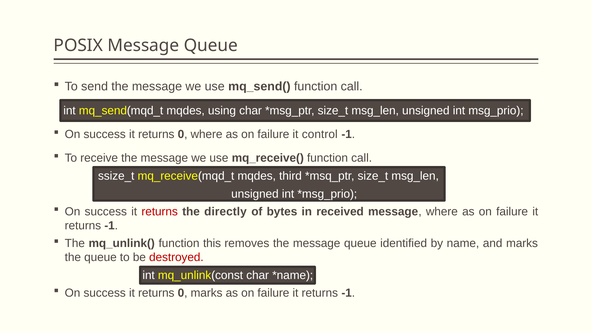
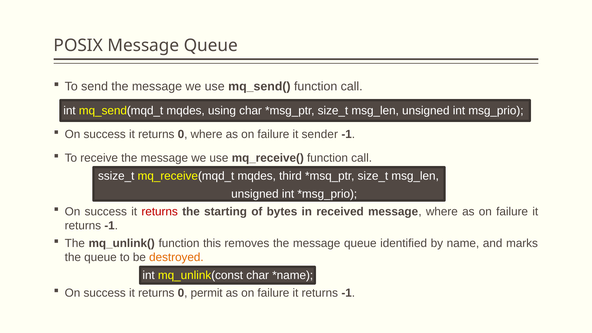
control: control -> sender (320, 134)
directly: directly -> starting (226, 212)
destroyed colour: red -> orange (176, 257)
0 marks: marks -> permit (207, 293)
